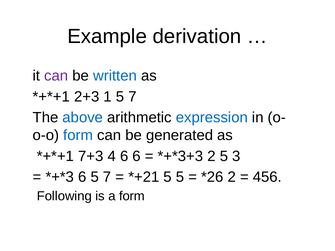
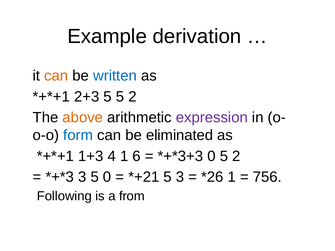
can colour: purple -> orange (56, 76)
2+3 1: 1 -> 5 (108, 97)
7: 7 -> 2 (132, 97)
above colour: blue -> orange (83, 118)
expression colour: blue -> purple (212, 118)
generated: generated -> eliminated (180, 135)
7+3: 7+3 -> 1+3 (91, 156)
4 6: 6 -> 1 (124, 156)
2: 2 -> 0 (211, 156)
3: 3 -> 2 (236, 156)
6: 6 -> 3 (82, 177)
7: 7 -> 0 (107, 177)
5 5: 5 -> 3 (180, 177)
2: 2 -> 1 (232, 177)
456: 456 -> 756 (267, 177)
a form: form -> from (132, 196)
